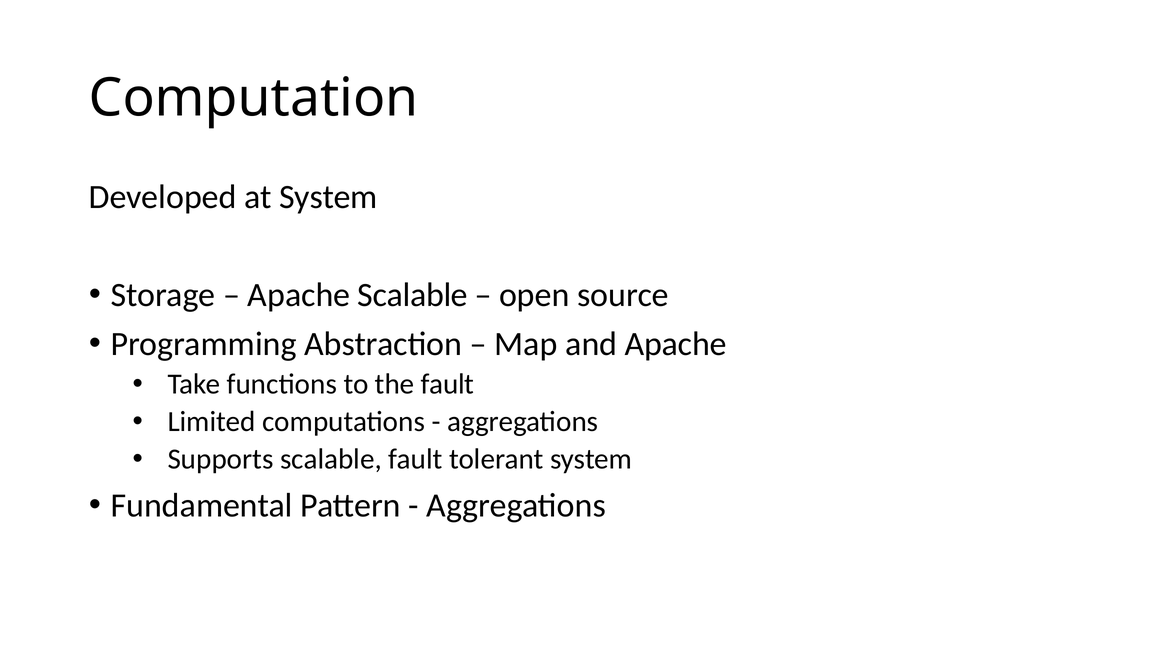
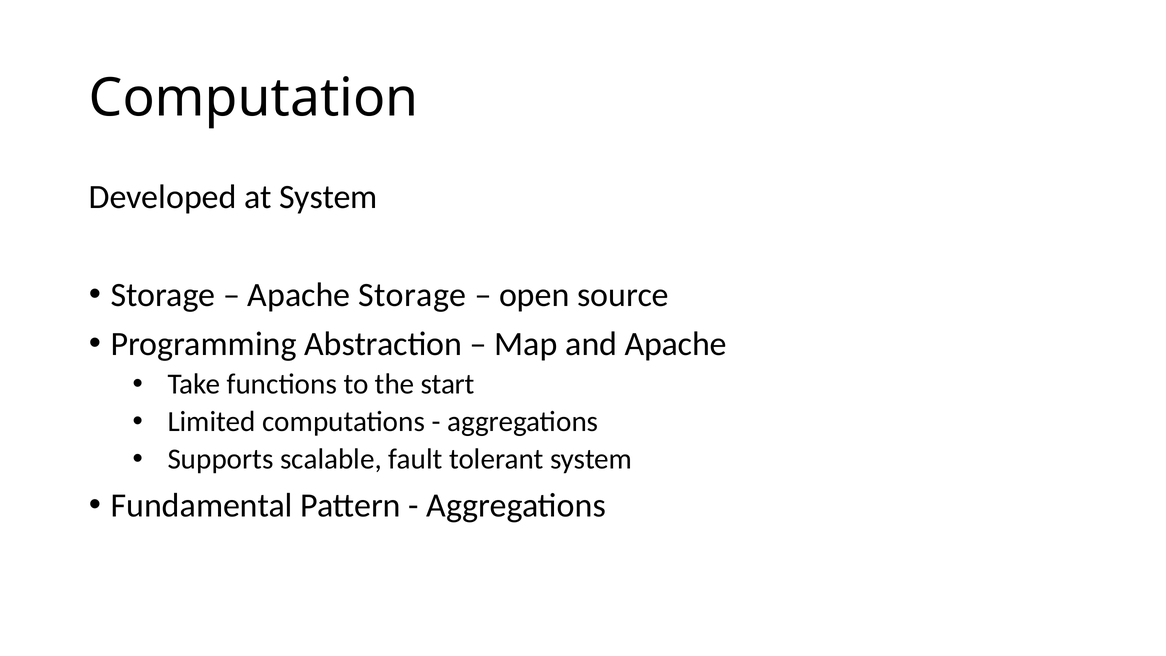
Apache Scalable: Scalable -> Storage (412, 295)
the fault: fault -> start (447, 384)
